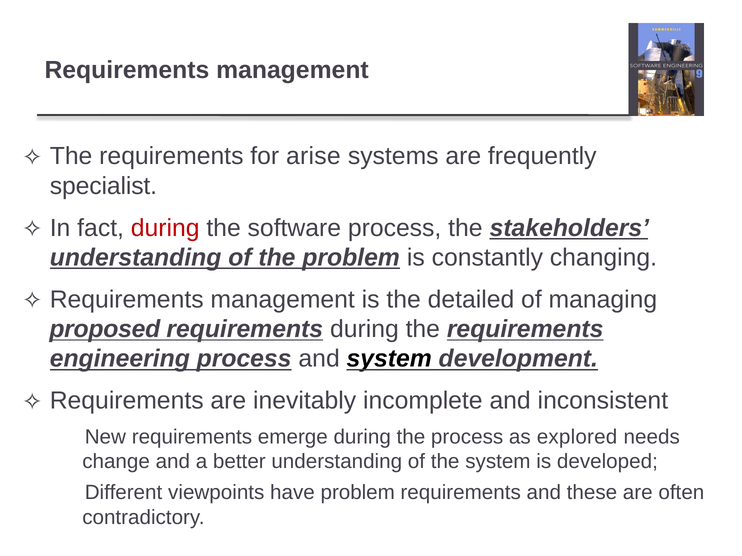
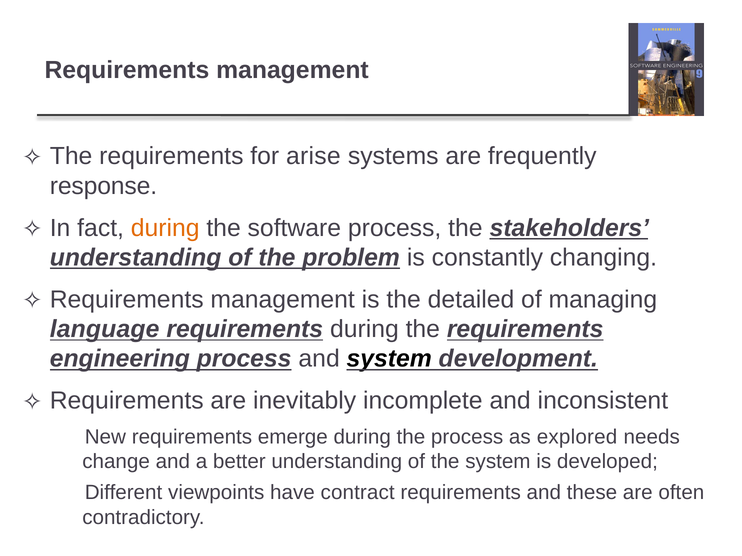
specialist: specialist -> response (103, 186)
during colour: red -> orange (165, 228)
proposed: proposed -> language (105, 329)
have problem: problem -> contract (358, 493)
